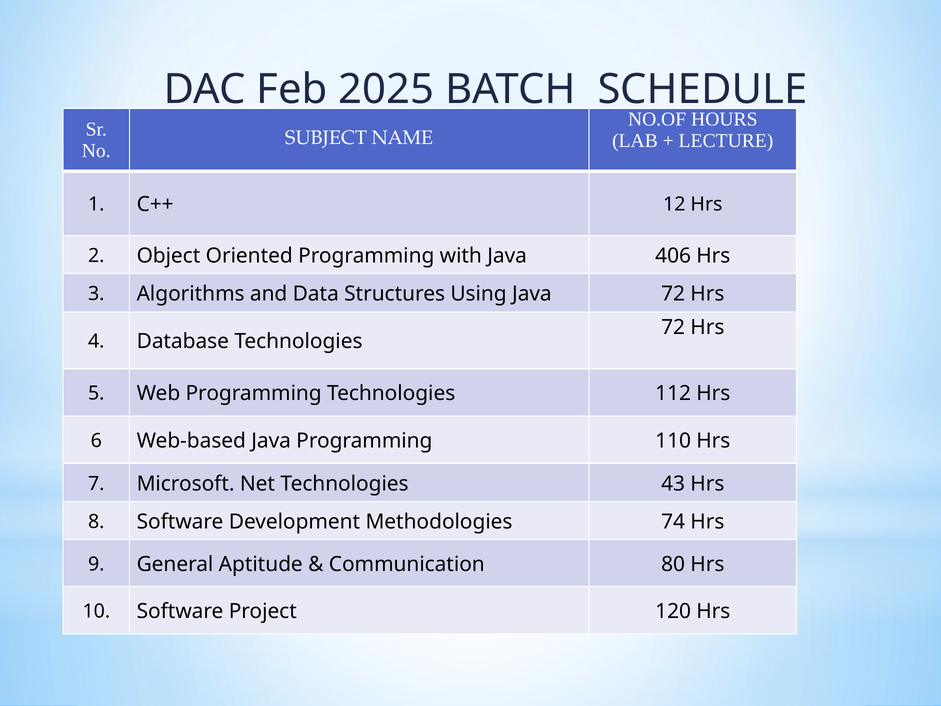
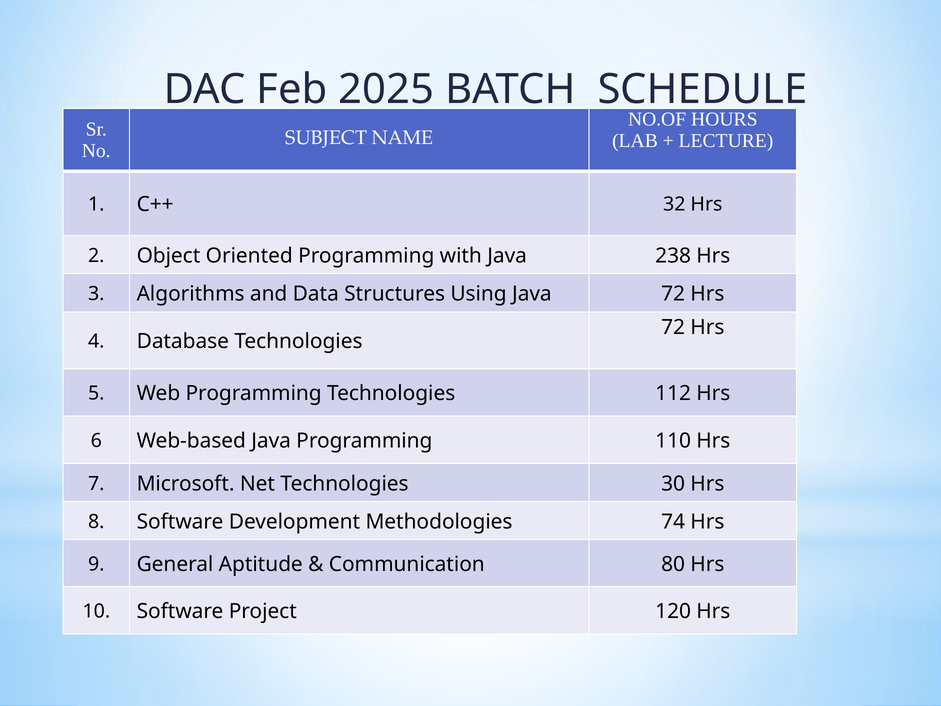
12: 12 -> 32 (674, 204)
406: 406 -> 238 (673, 256)
43: 43 -> 30 (673, 483)
